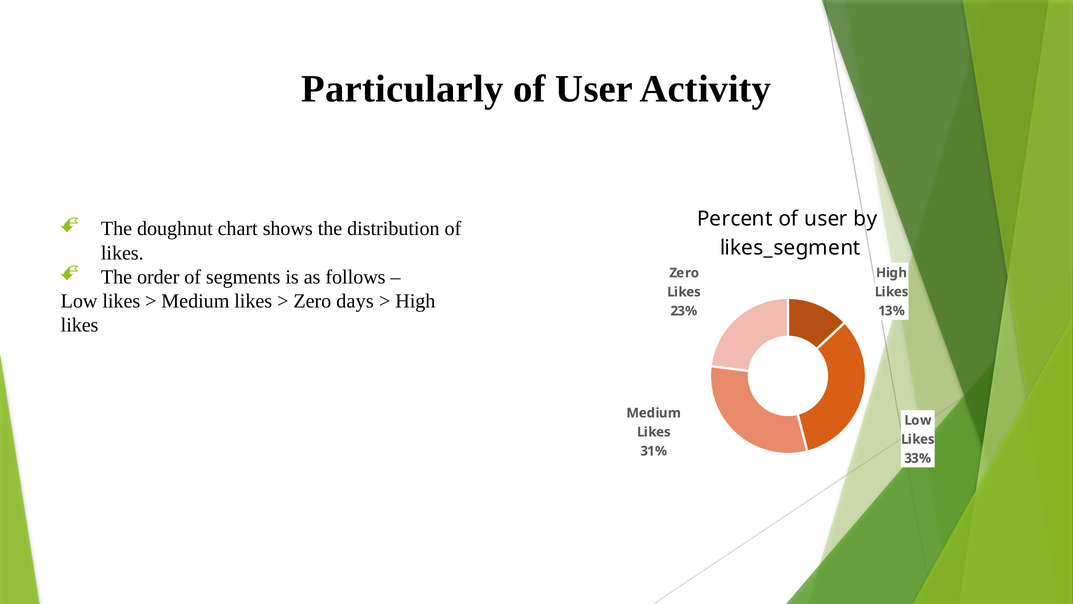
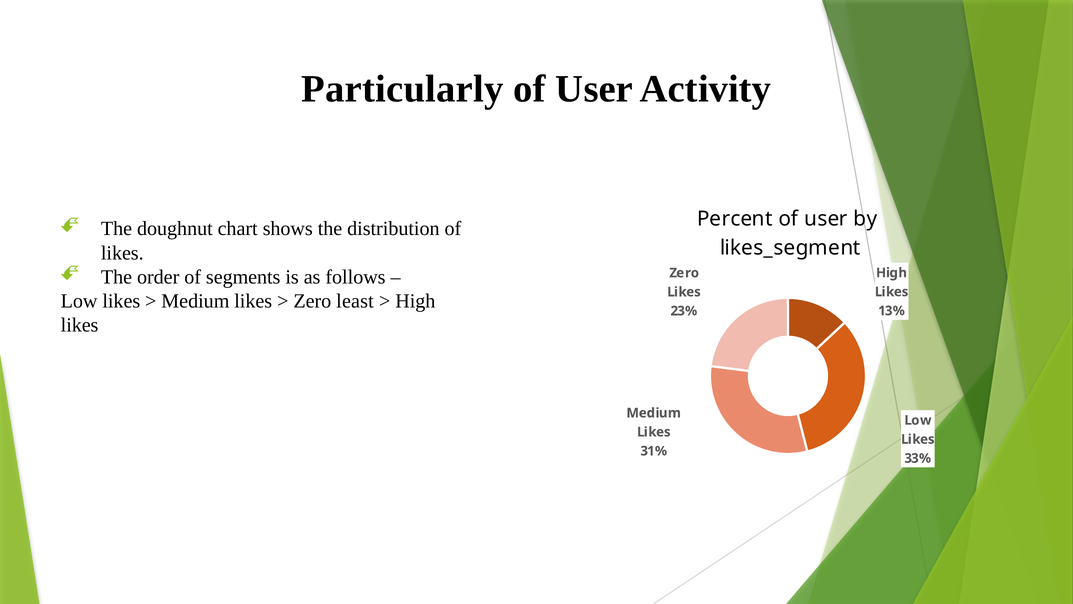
days: days -> least (355, 301)
